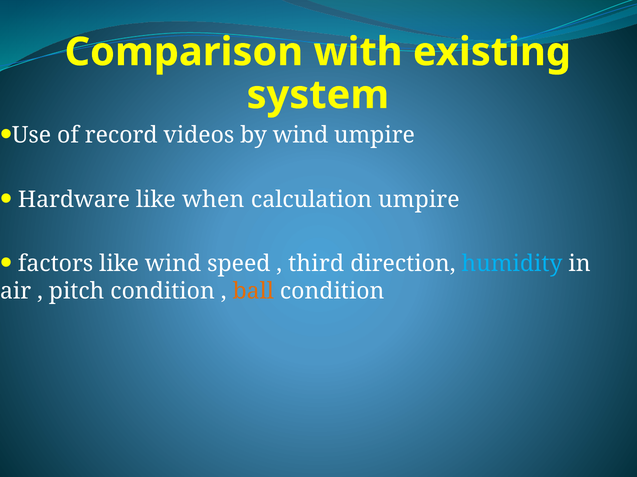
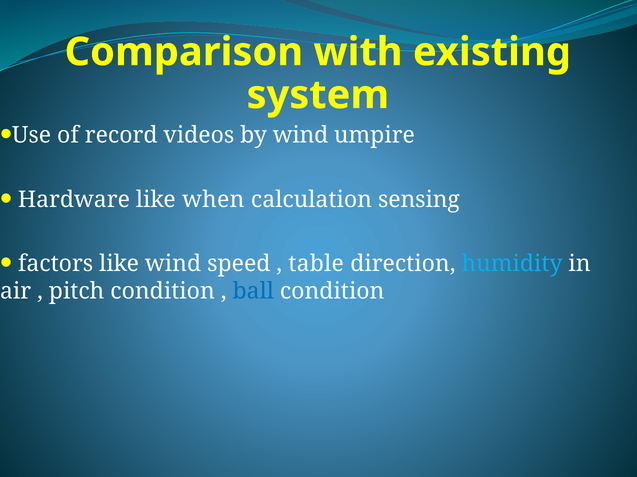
calculation umpire: umpire -> sensing (419, 200)
third: third -> table (316, 264)
ball colour: orange -> blue (253, 292)
